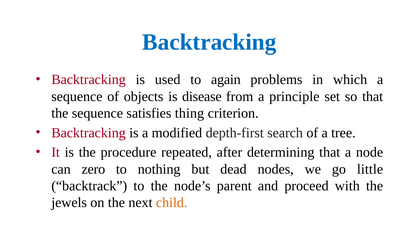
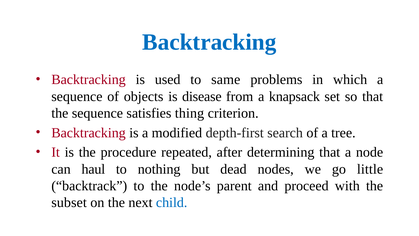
again: again -> same (226, 80)
principle: principle -> knapsack (294, 96)
zero: zero -> haul (93, 169)
jewels: jewels -> subset (69, 202)
child colour: orange -> blue (172, 202)
